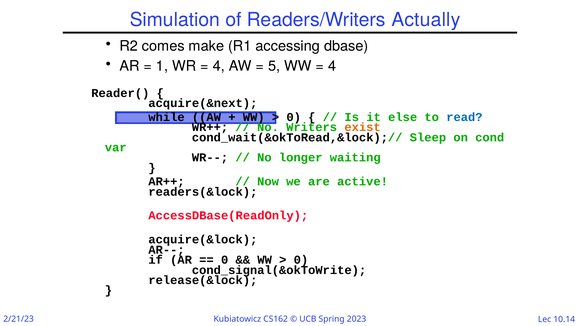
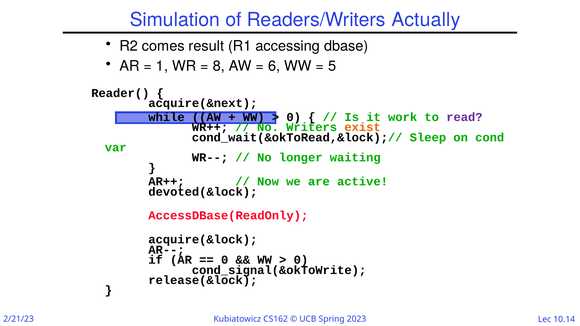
make: make -> result (206, 46)
4: 4 -> 8 (219, 66)
5: 5 -> 6 (274, 66)
4: 4 -> 5 (332, 66)
else: else -> work (403, 117)
read colour: blue -> purple (464, 117)
readers(&lock: readers(&lock -> devoted(&lock (203, 192)
